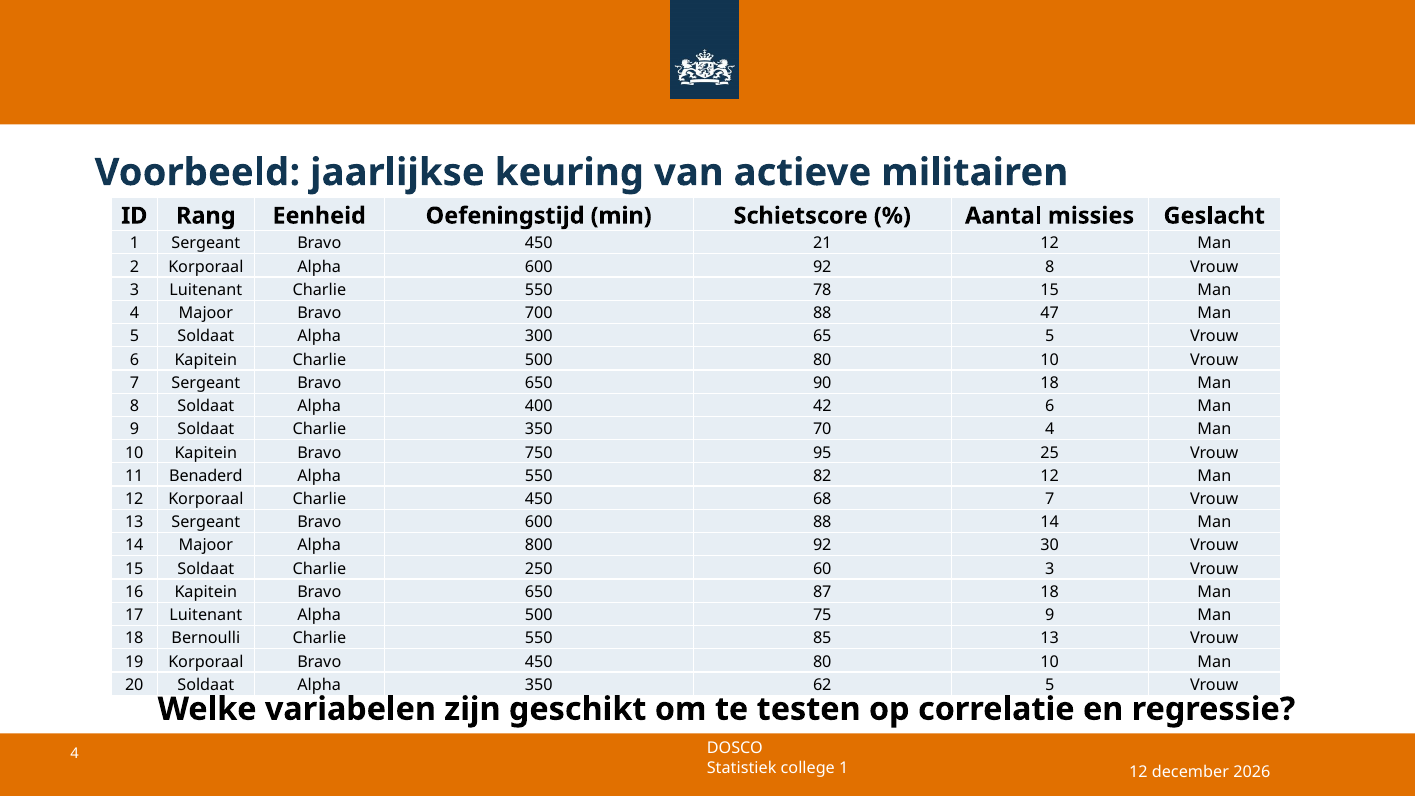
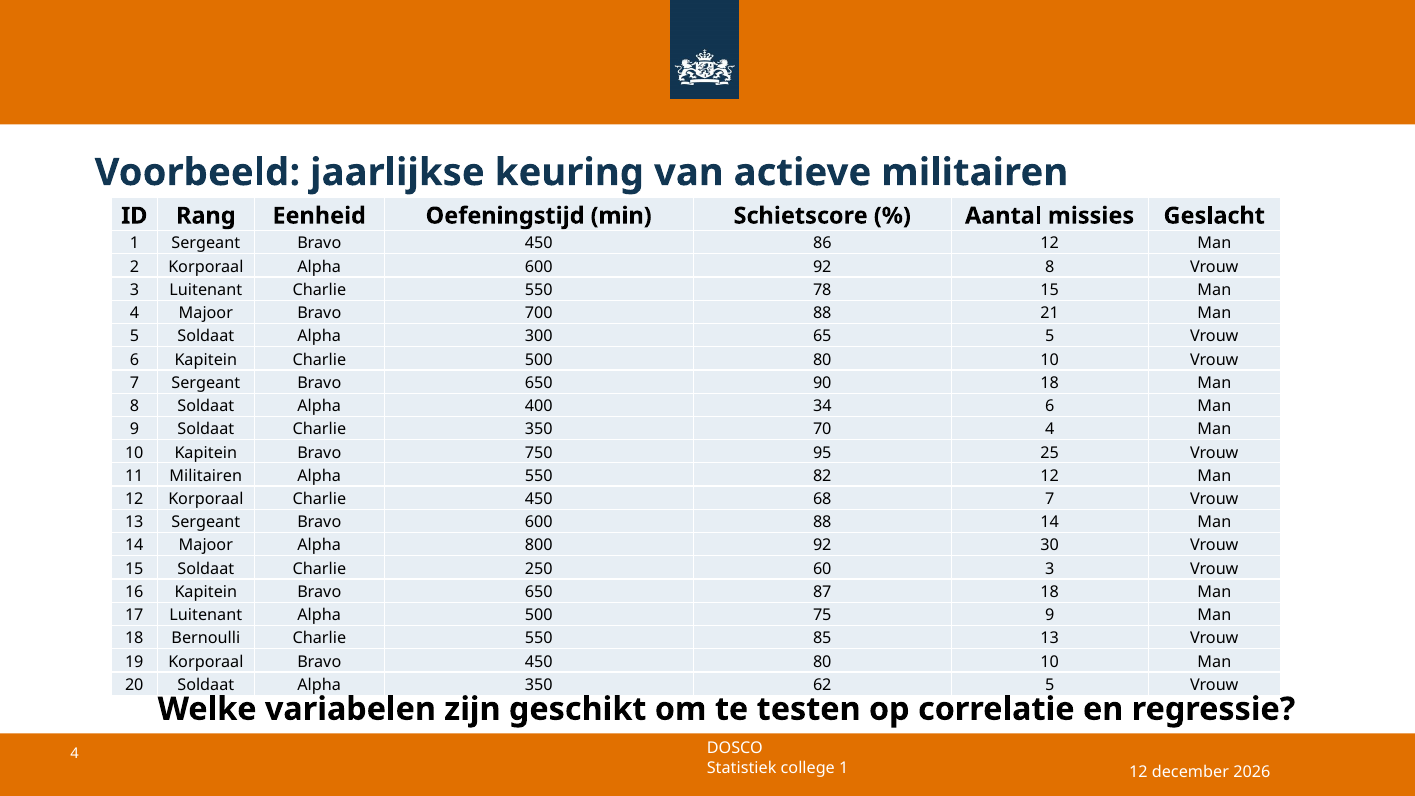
21: 21 -> 86 (822, 244)
47: 47 -> 21 (1050, 313)
42: 42 -> 34 (822, 406)
11 Benaderd: Benaderd -> Militairen (206, 476)
